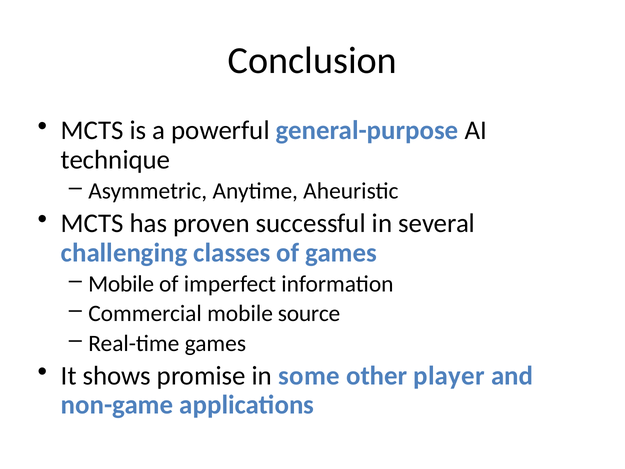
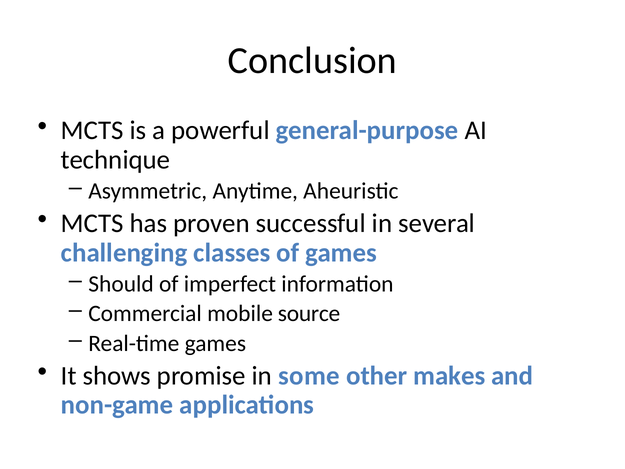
Mobile: Mobile -> Should (121, 284)
player: player -> makes (449, 376)
